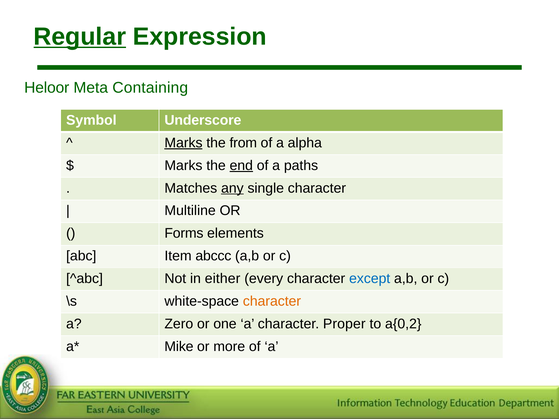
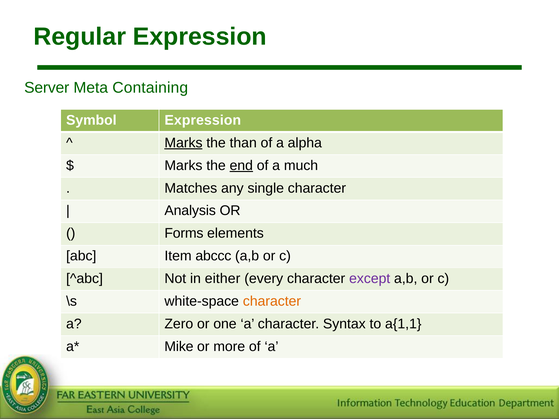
Regular underline: present -> none (80, 37)
Heloor: Heloor -> Server (47, 88)
Symbol Underscore: Underscore -> Expression (203, 120)
from: from -> than (243, 143)
paths: paths -> much (301, 166)
any underline: present -> none (232, 188)
Multiline: Multiline -> Analysis (190, 211)
except colour: blue -> purple (370, 279)
Proper: Proper -> Syntax (344, 324)
a{0,2: a{0,2 -> a{1,1 (403, 324)
